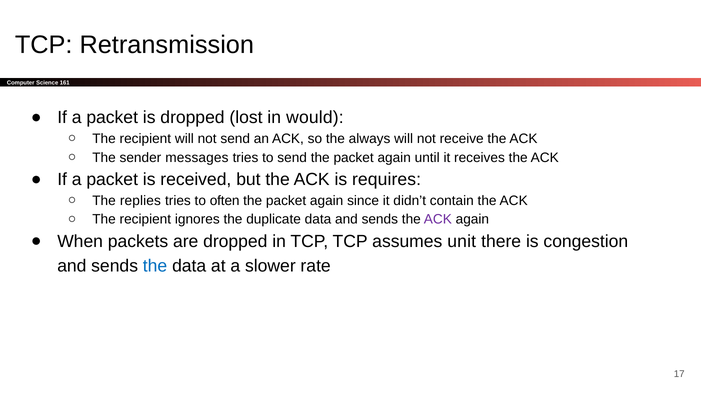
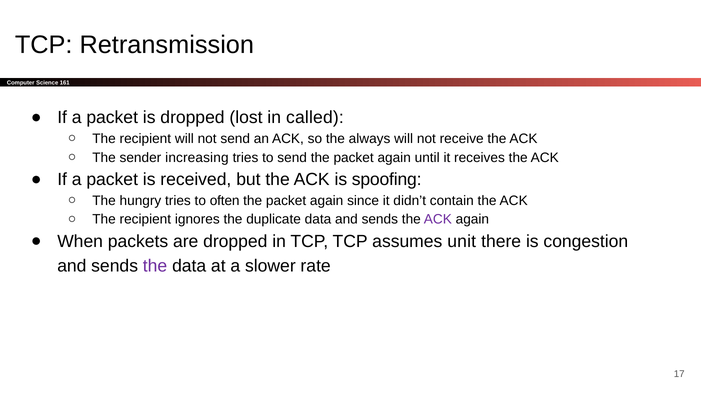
would: would -> called (315, 117)
messages: messages -> increasing (197, 157)
requires: requires -> spoofing (387, 179)
replies: replies -> hungry (140, 200)
the colour: blue -> purple (155, 265)
